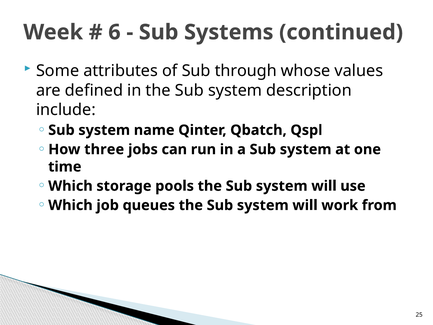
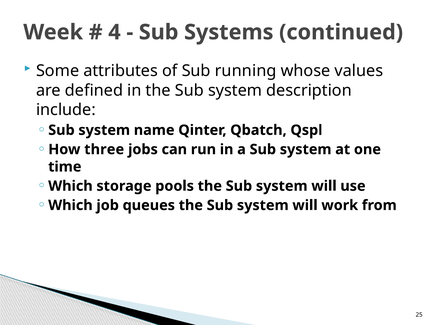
6: 6 -> 4 (114, 32)
through: through -> running (246, 71)
